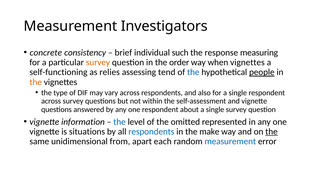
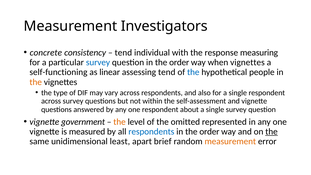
brief: brief -> tend (123, 53)
such: such -> with (180, 53)
survey colour: orange -> blue (98, 62)
relies: relies -> linear (110, 72)
people underline: present -> none (262, 72)
information: information -> government (83, 122)
the colour: blue -> orange (120, 122)
situations: situations -> measured (87, 132)
make: make -> order (209, 132)
from: from -> least (120, 141)
each: each -> brief (163, 141)
measurement colour: blue -> orange (230, 141)
